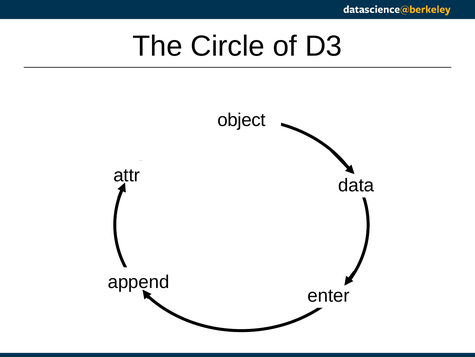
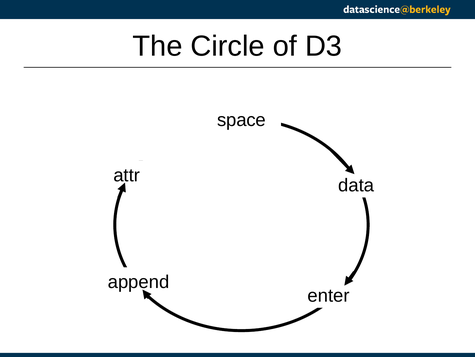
object: object -> space (242, 120)
